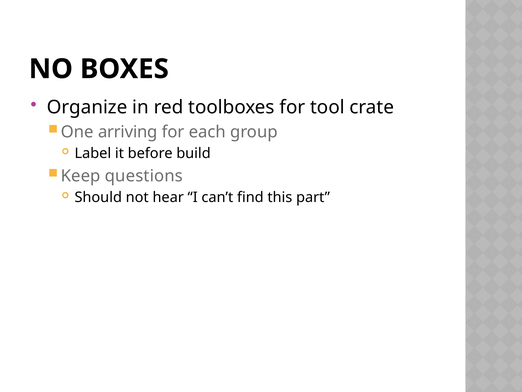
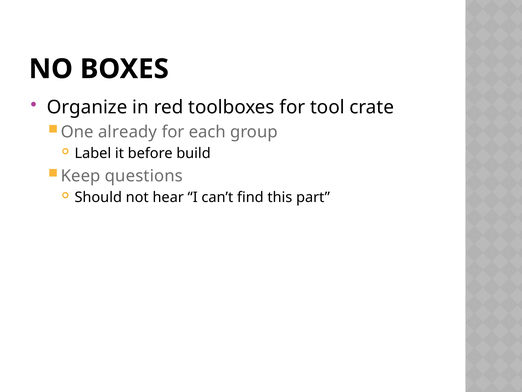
arriving: arriving -> already (128, 132)
